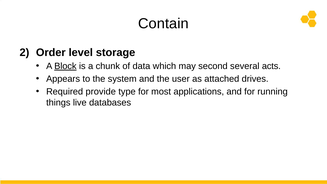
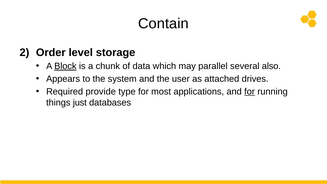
second: second -> parallel (213, 66)
acts: acts -> also (271, 66)
for underline: none -> present (250, 92)
live: live -> just (80, 103)
